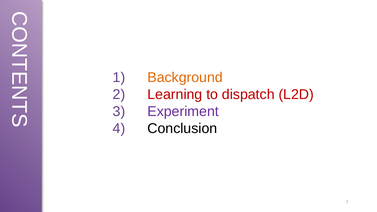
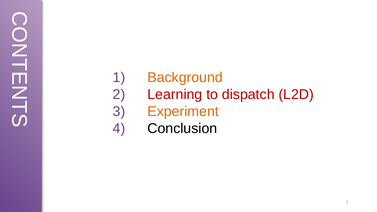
Experiment colour: purple -> orange (183, 111)
